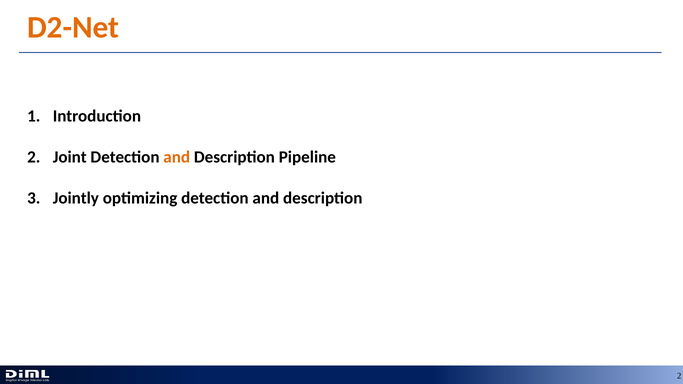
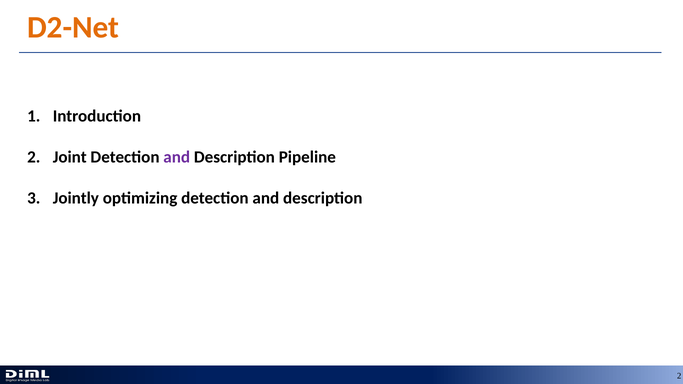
and colour: orange -> purple (177, 157)
